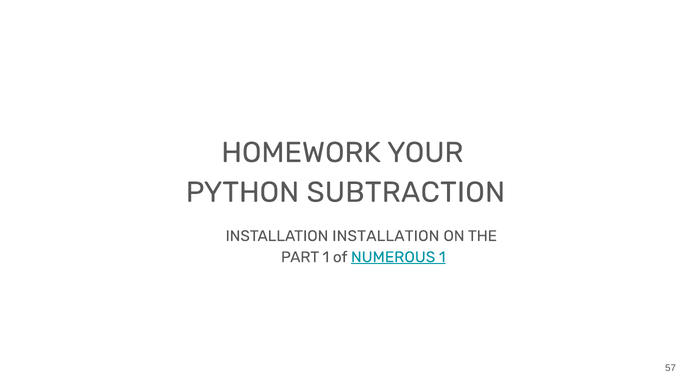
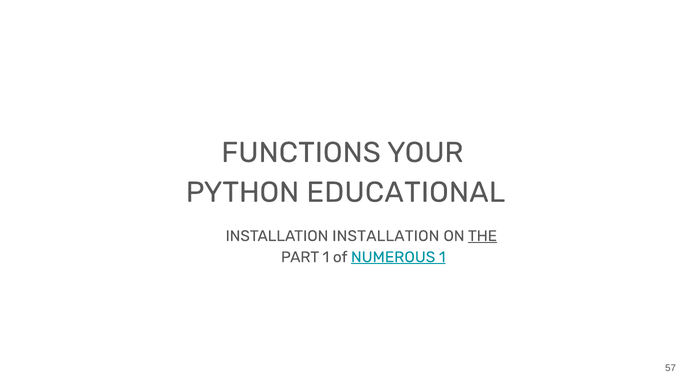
HOMEWORK: HOMEWORK -> FUNCTIONS (301, 153)
SUBTRACTION: SUBTRACTION -> EDUCATIONAL (406, 192)
THE underline: none -> present (482, 236)
